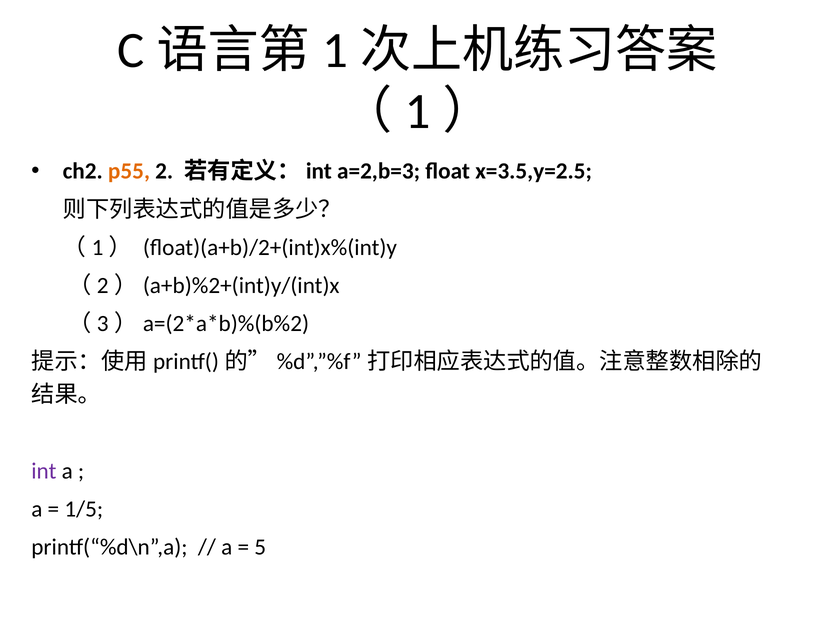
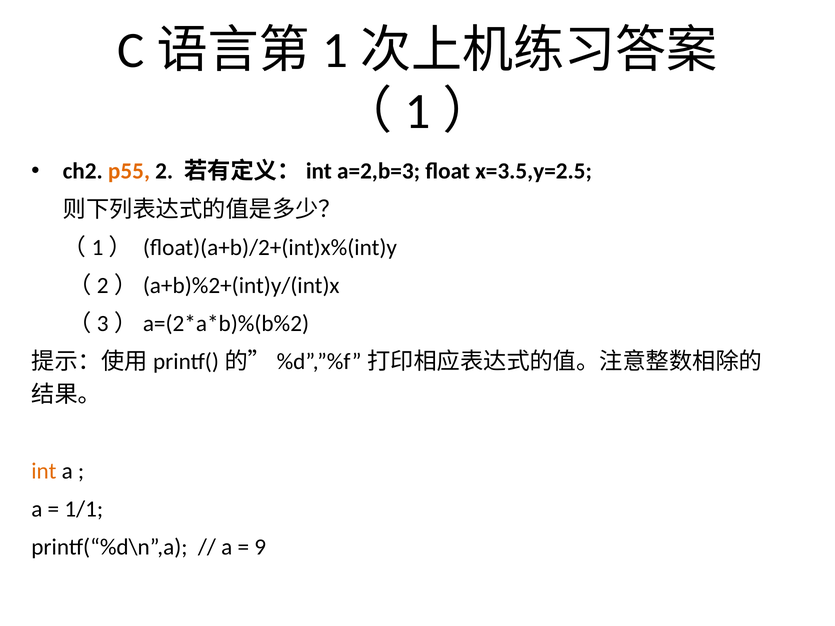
int colour: purple -> orange (44, 471)
1/5: 1/5 -> 1/1 (84, 509)
5: 5 -> 9 (260, 547)
